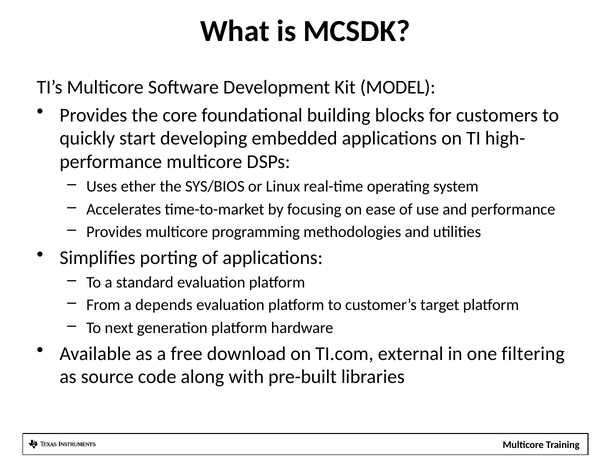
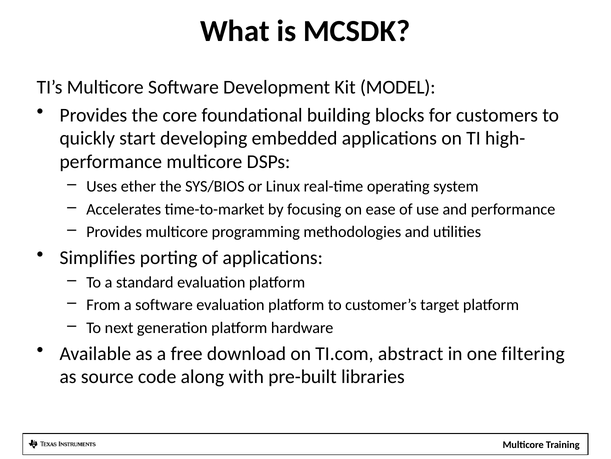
a depends: depends -> software (164, 305)
external: external -> abstract (411, 353)
